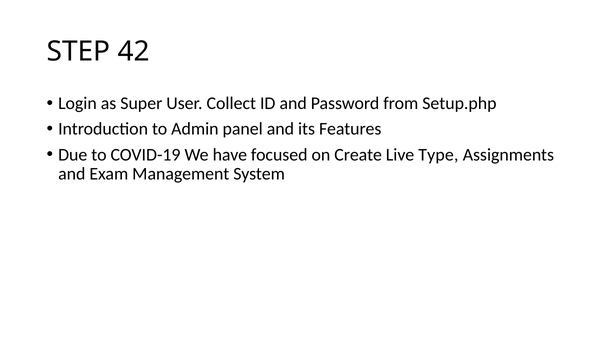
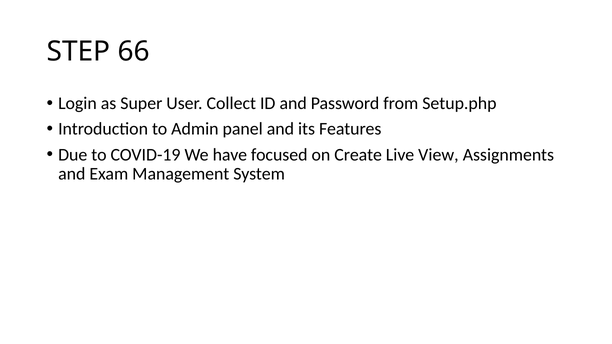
42: 42 -> 66 (134, 51)
Type: Type -> View (438, 155)
